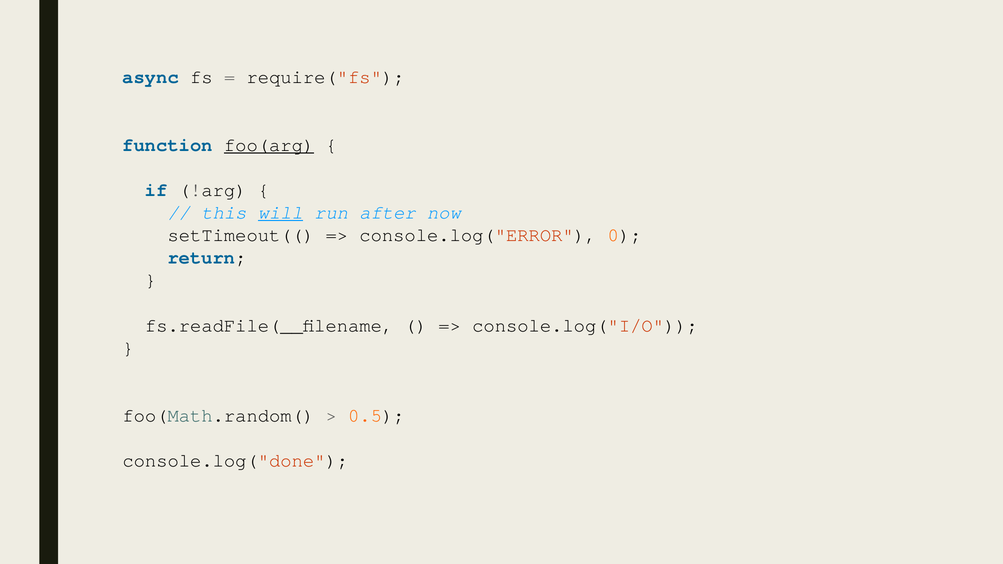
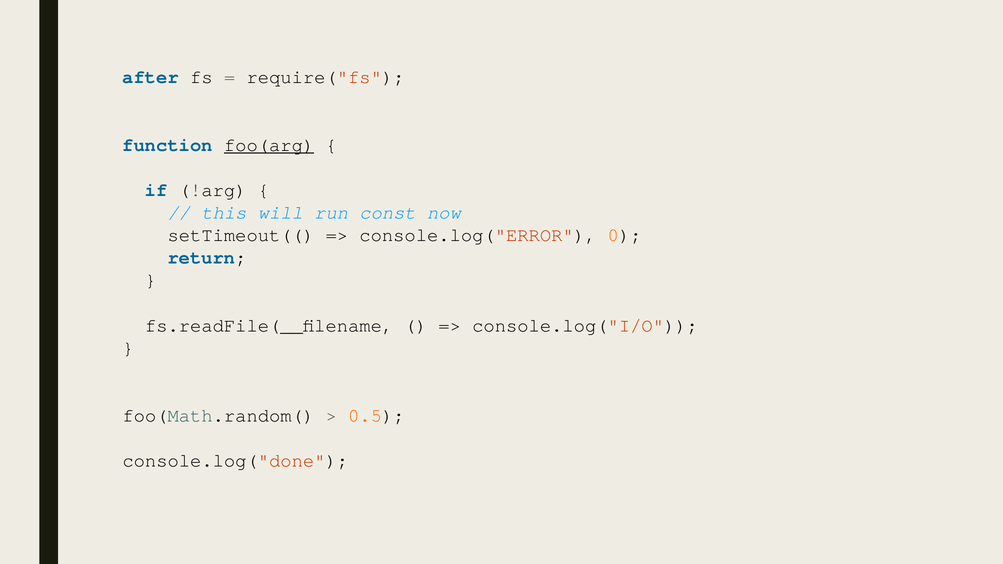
async: async -> after (151, 77)
will underline: present -> none (280, 213)
after: after -> const (388, 213)
